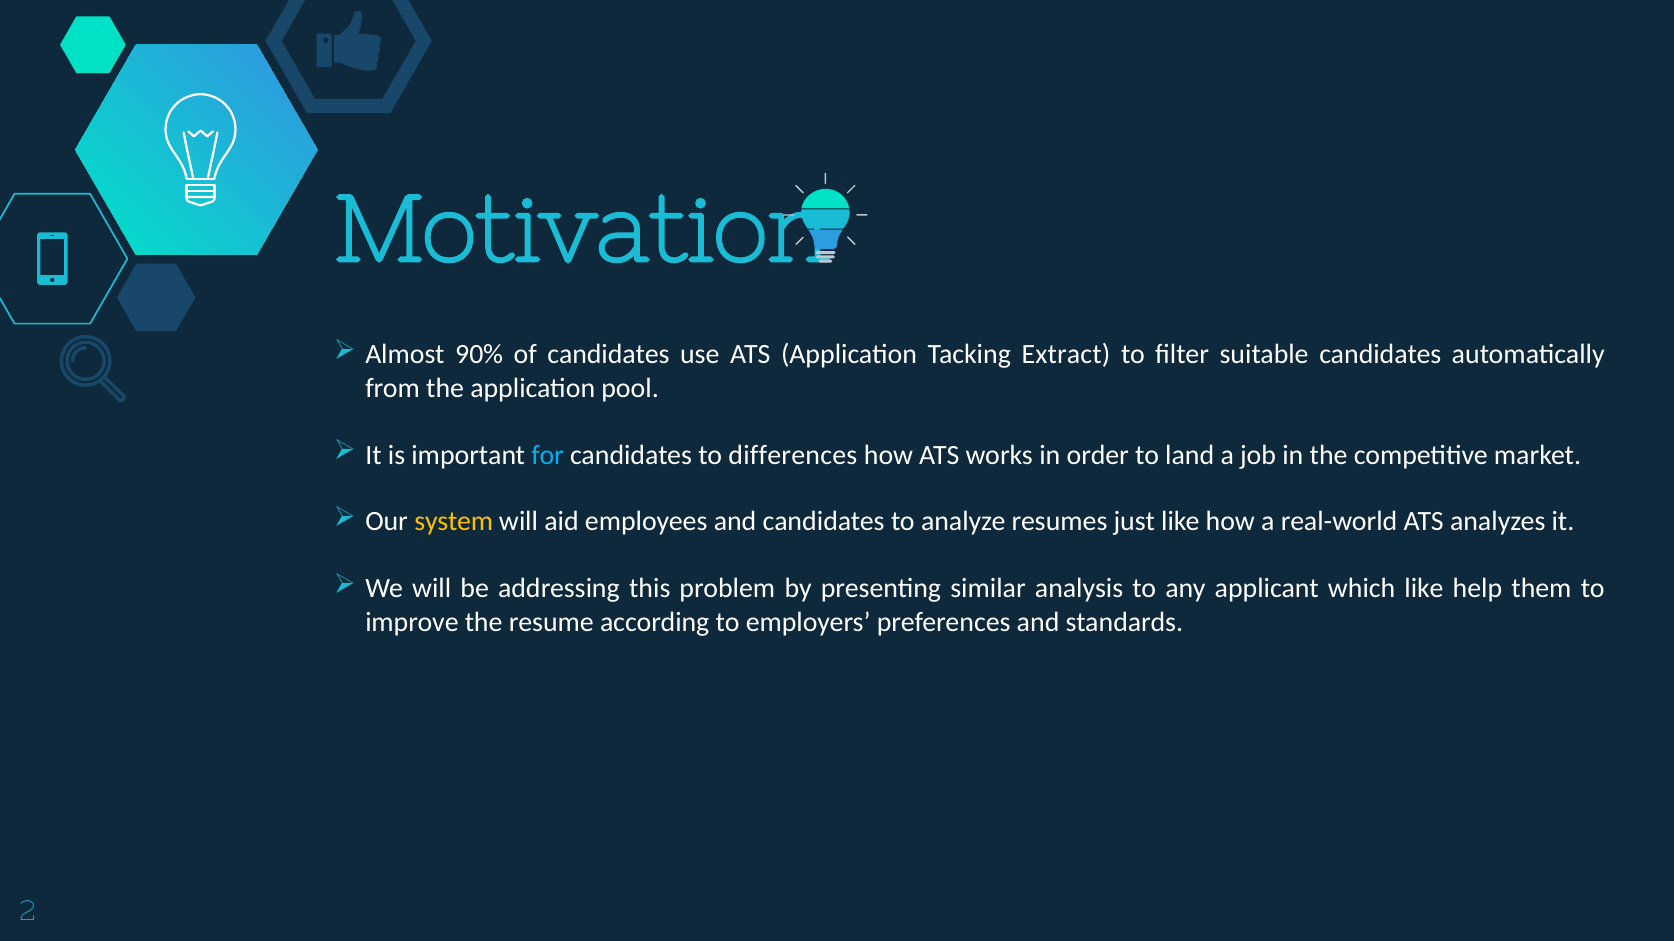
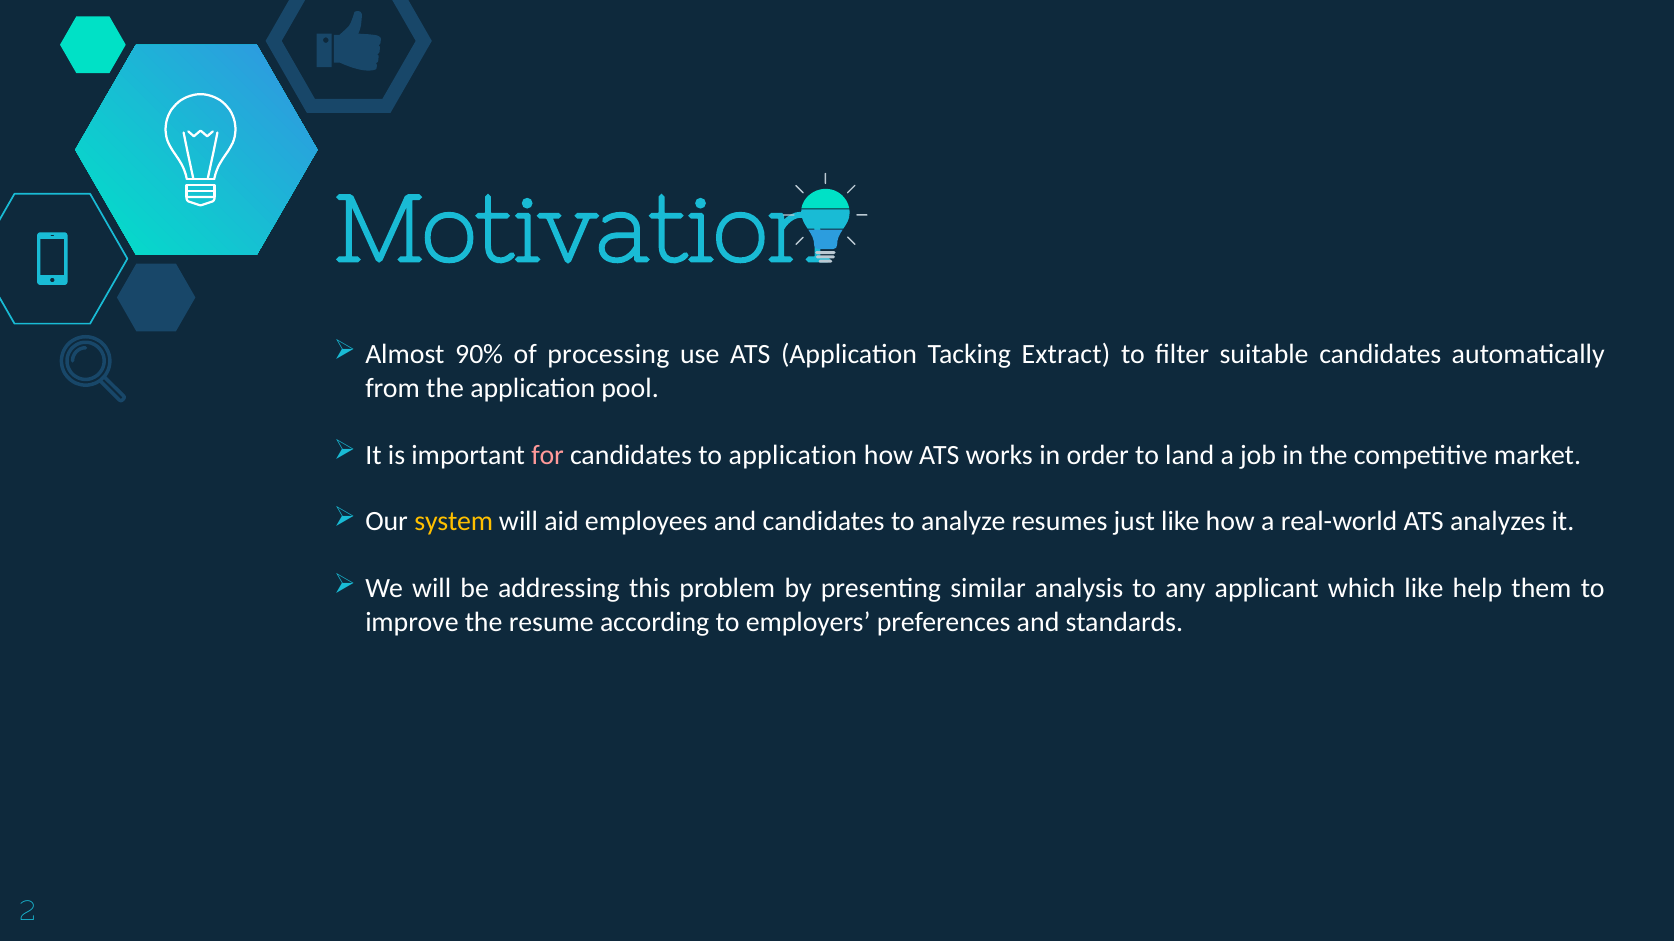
of candidates: candidates -> processing (608, 355)
for colour: light blue -> pink (548, 455)
to differences: differences -> application (793, 455)
